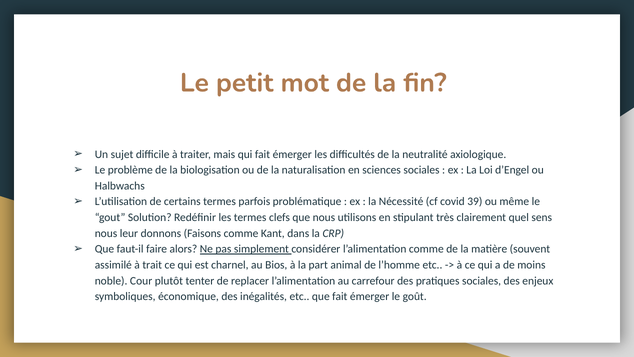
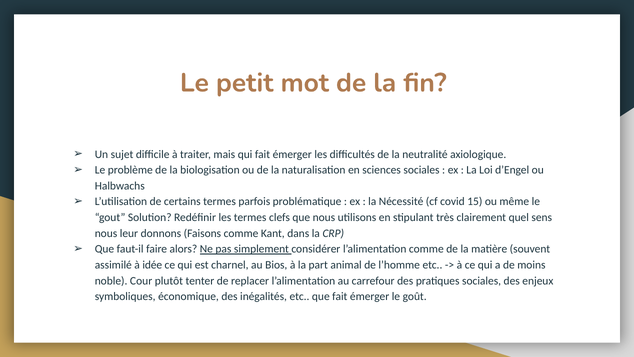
39: 39 -> 15 (475, 201)
trait: trait -> idée (152, 265)
